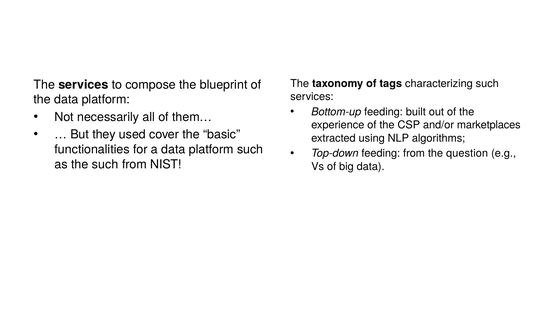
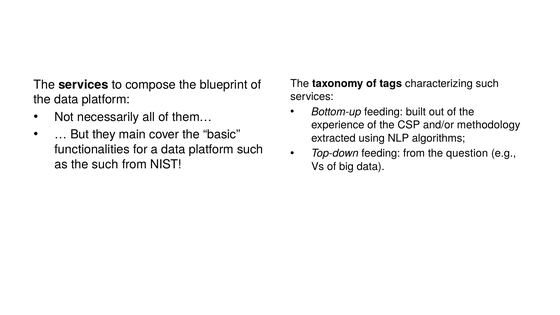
marketplaces: marketplaces -> methodology (489, 125)
used: used -> main (132, 134)
